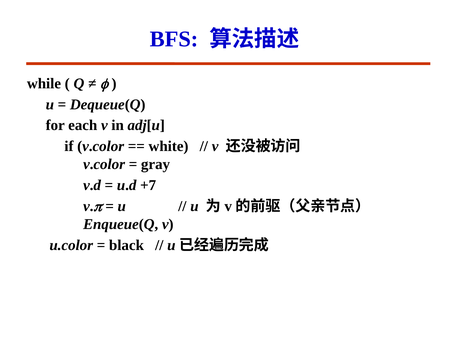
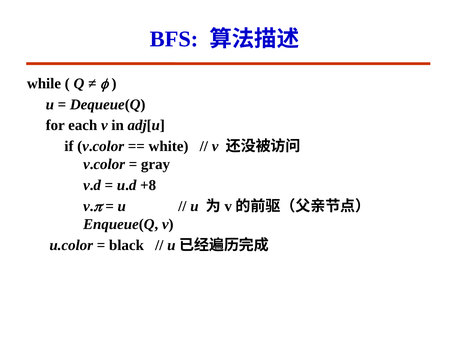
+7: +7 -> +8 (148, 185)
